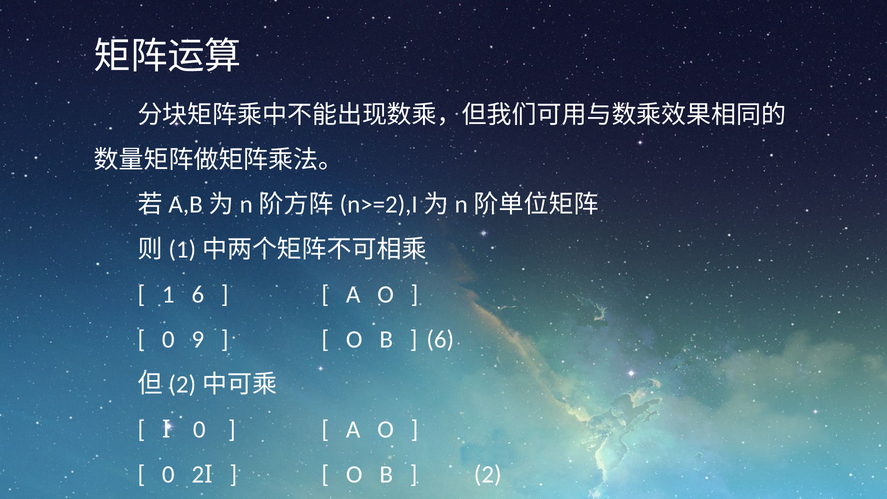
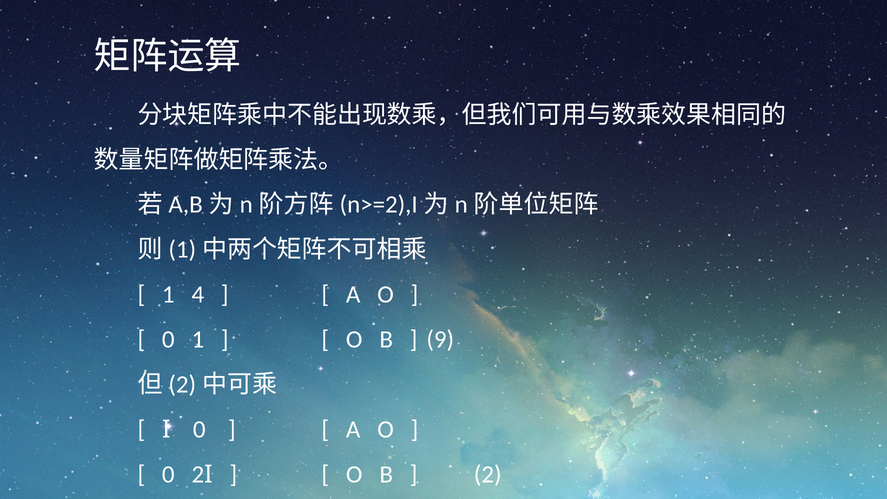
1 6: 6 -> 4 (198, 295)
0 9: 9 -> 1 (198, 340)
6: 6 -> 9 (440, 340)
